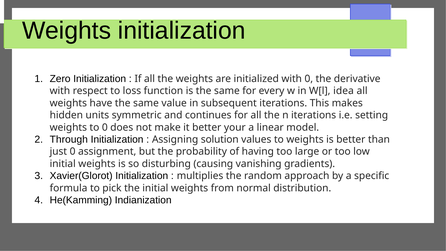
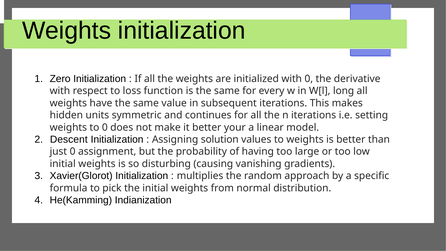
idea: idea -> long (344, 91)
Through: Through -> Descent (69, 139)
